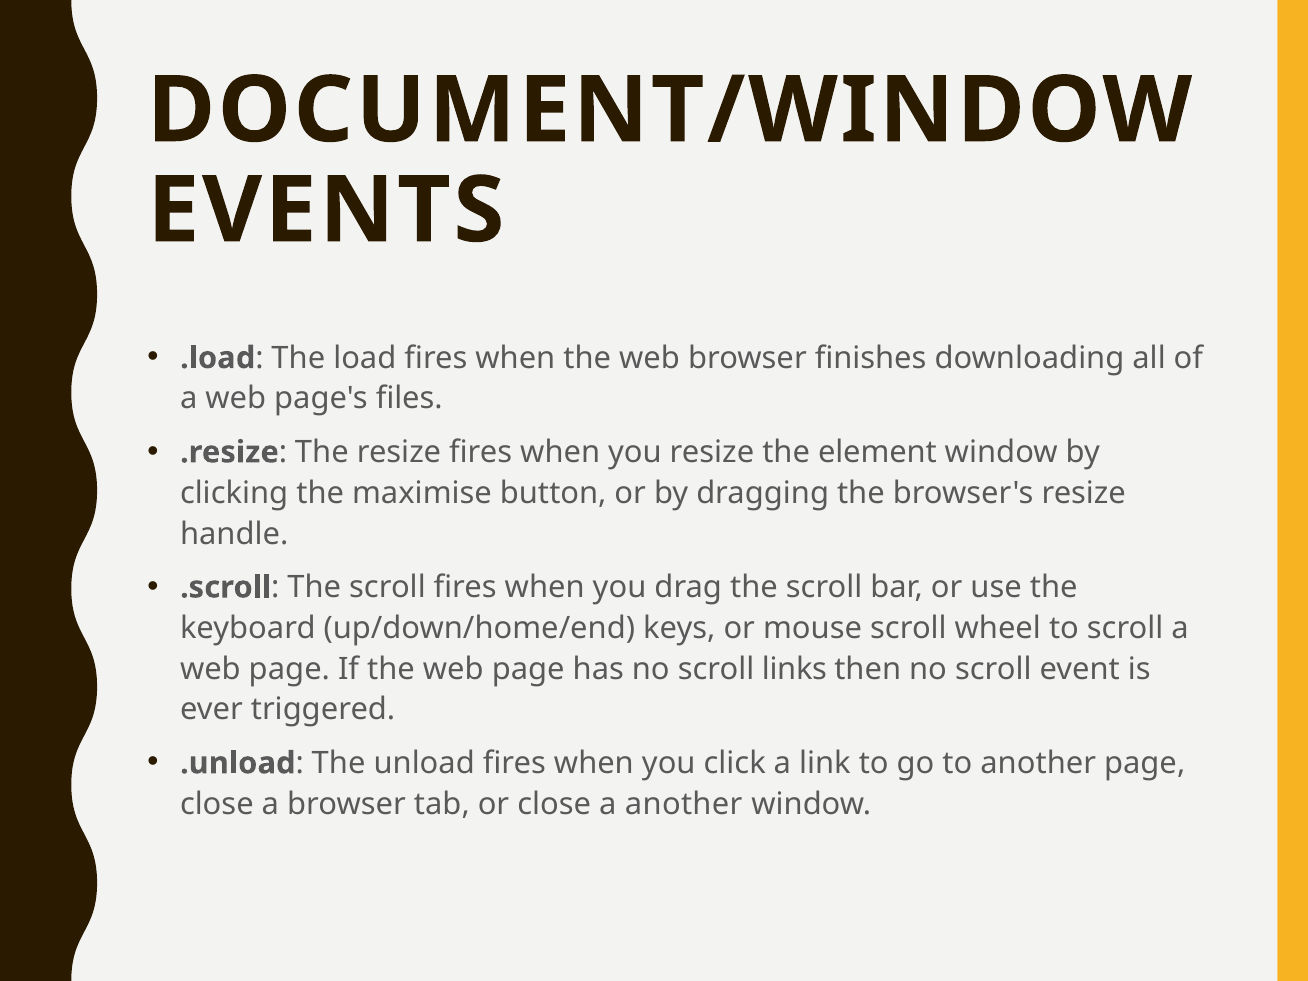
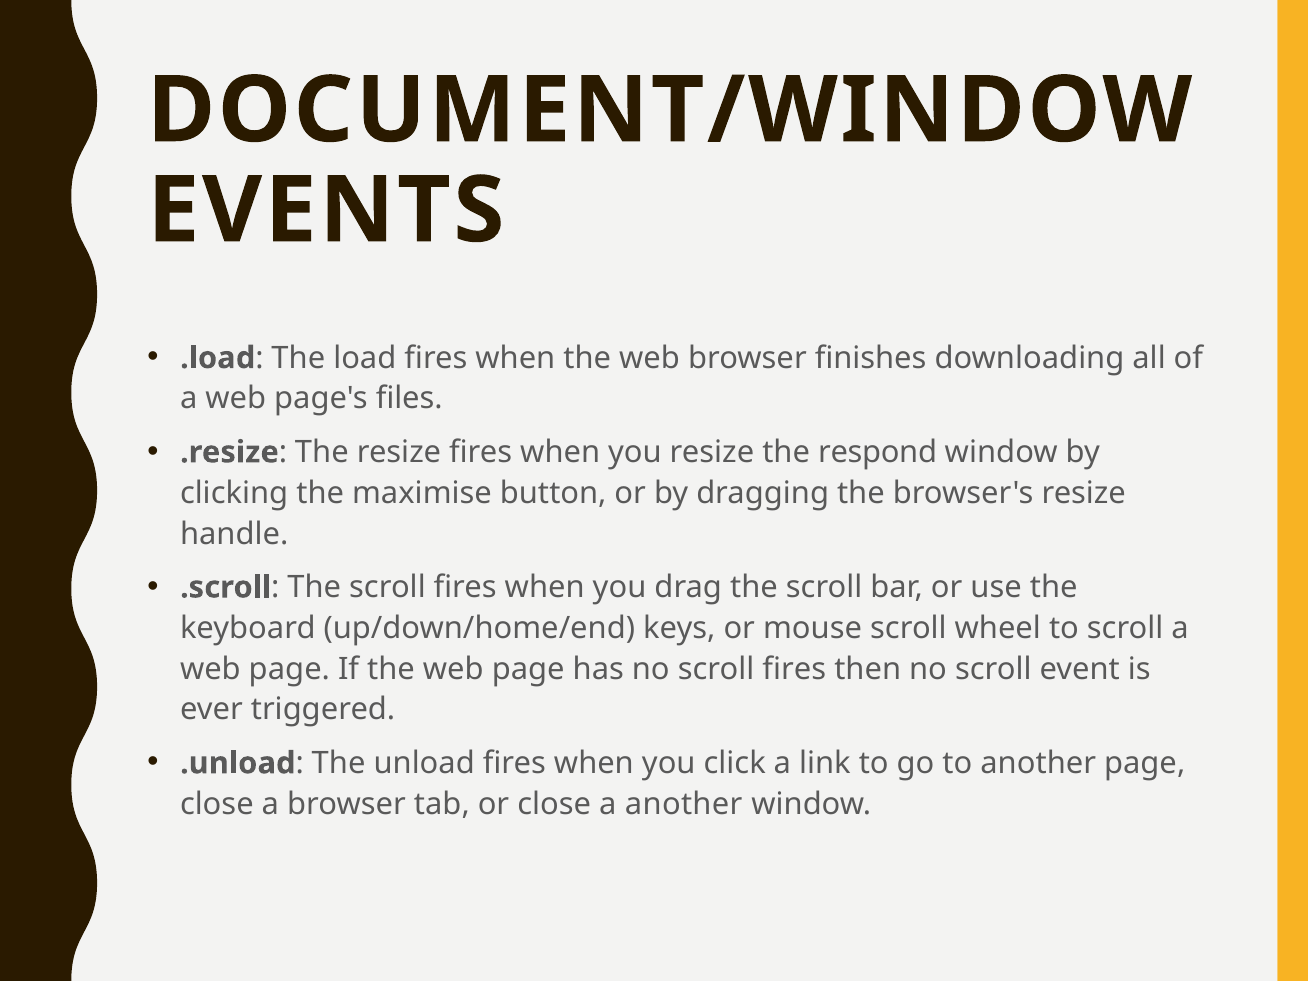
element: element -> respond (878, 452)
no scroll links: links -> fires (794, 669)
